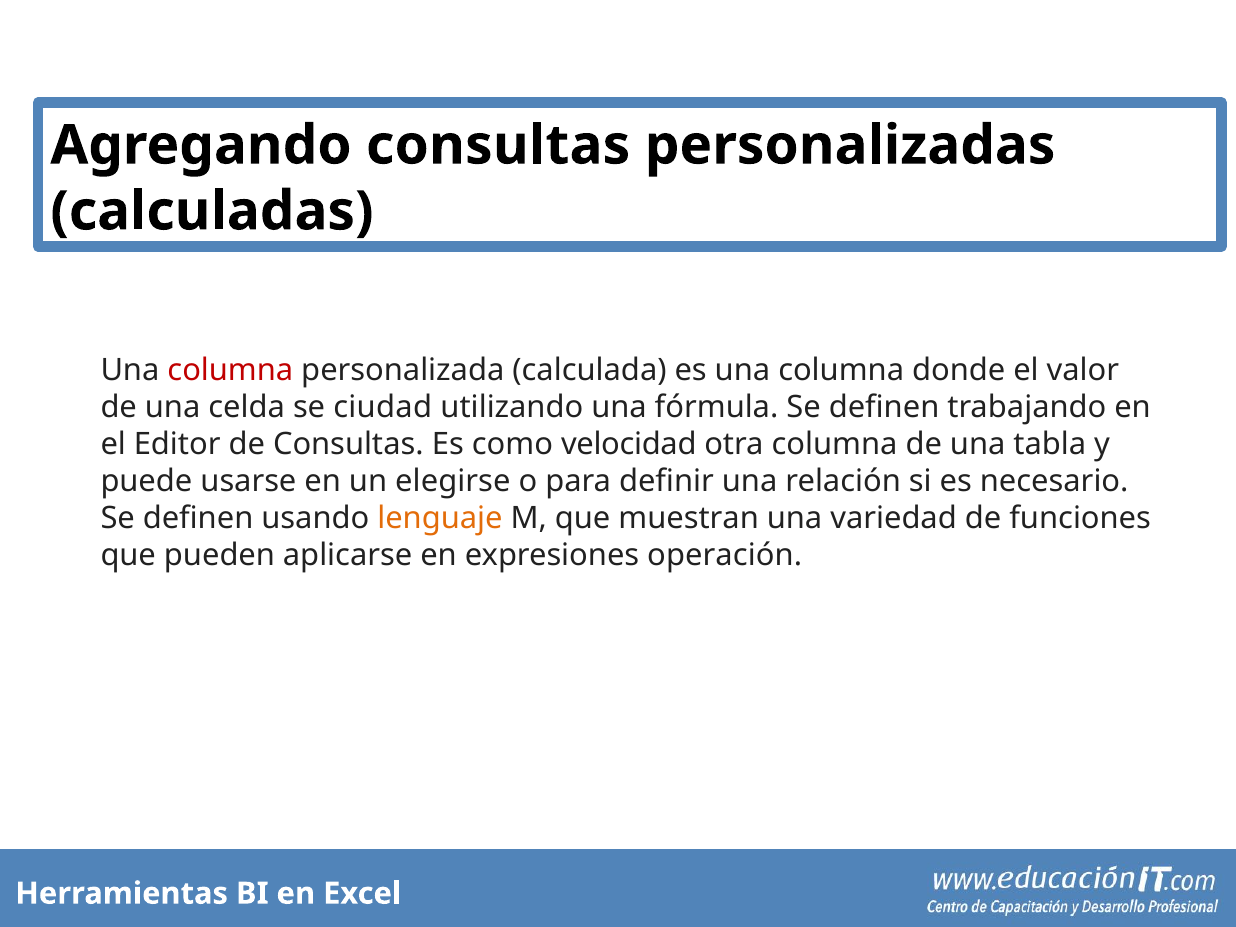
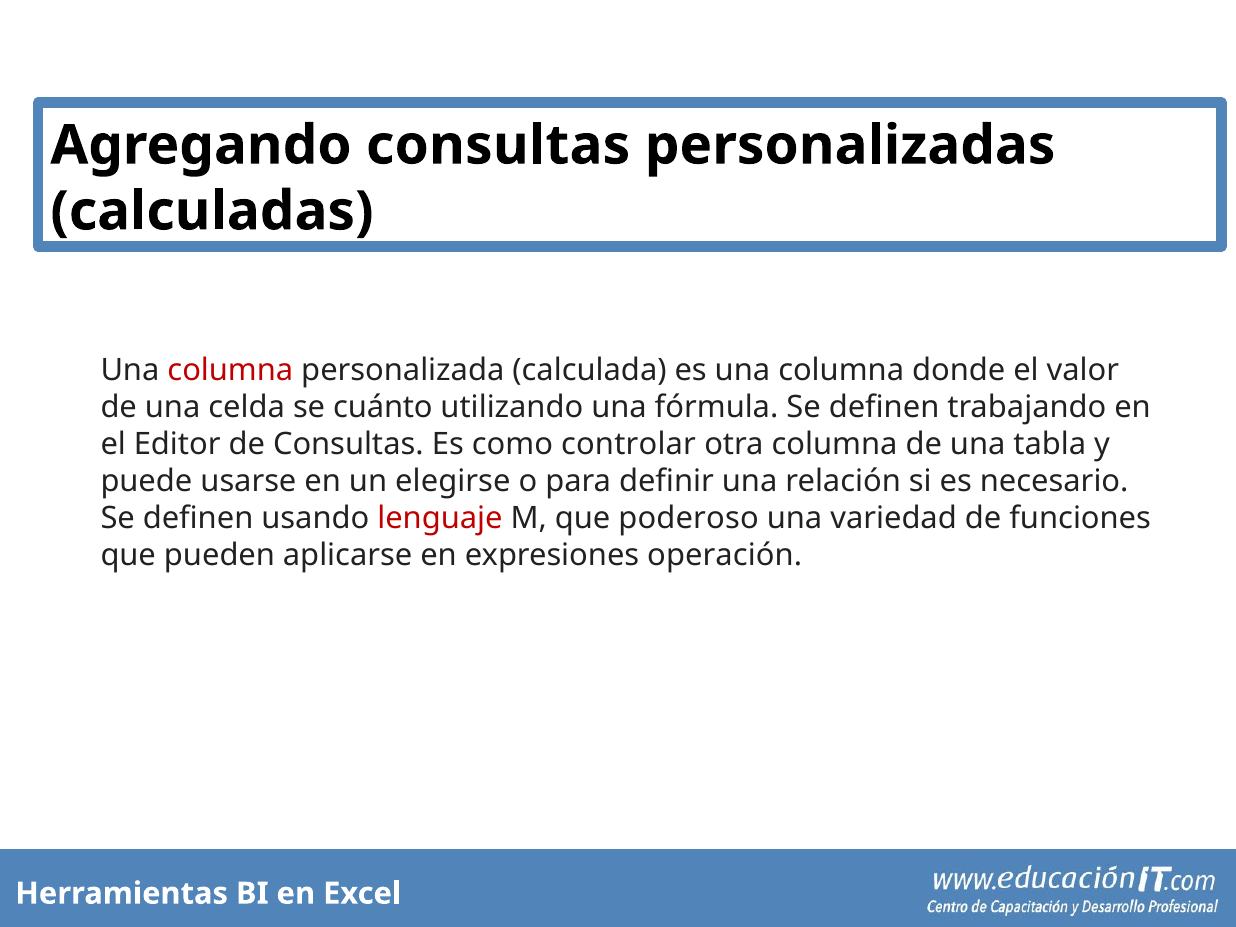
ciudad: ciudad -> cuánto (383, 407)
velocidad: velocidad -> controlar (629, 444)
lenguaje colour: orange -> red (440, 518)
muestran: muestran -> poderoso (689, 518)
